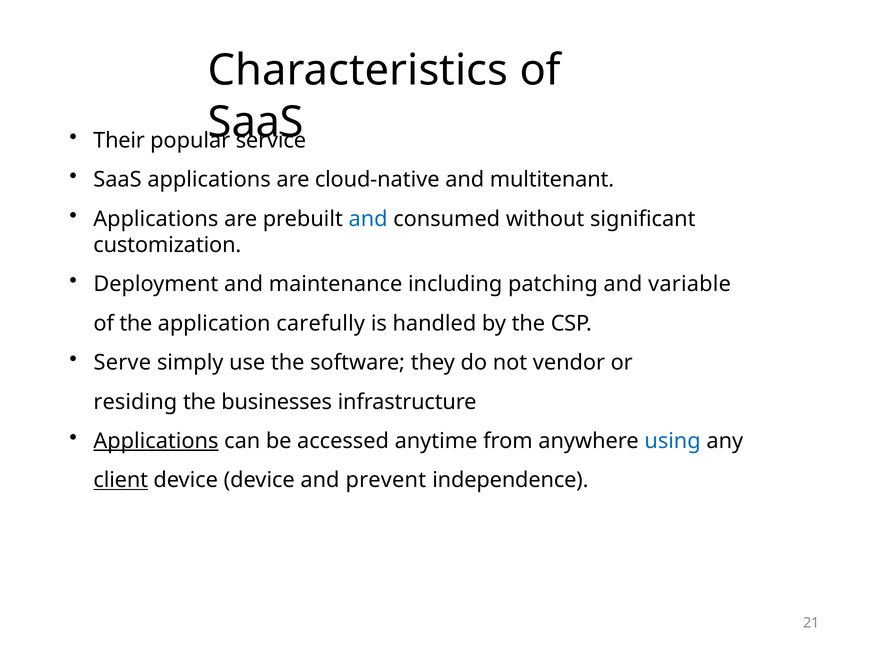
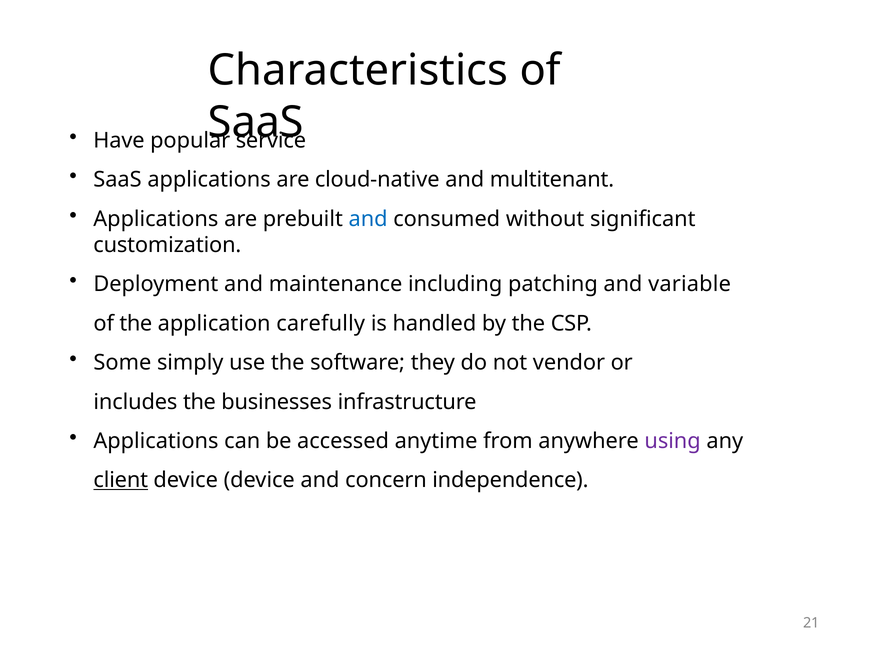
Their: Their -> Have (119, 141)
Serve: Serve -> Some (122, 363)
residing: residing -> includes (135, 402)
Applications underline: present -> none (156, 441)
using colour: blue -> purple (673, 441)
prevent: prevent -> concern (386, 480)
